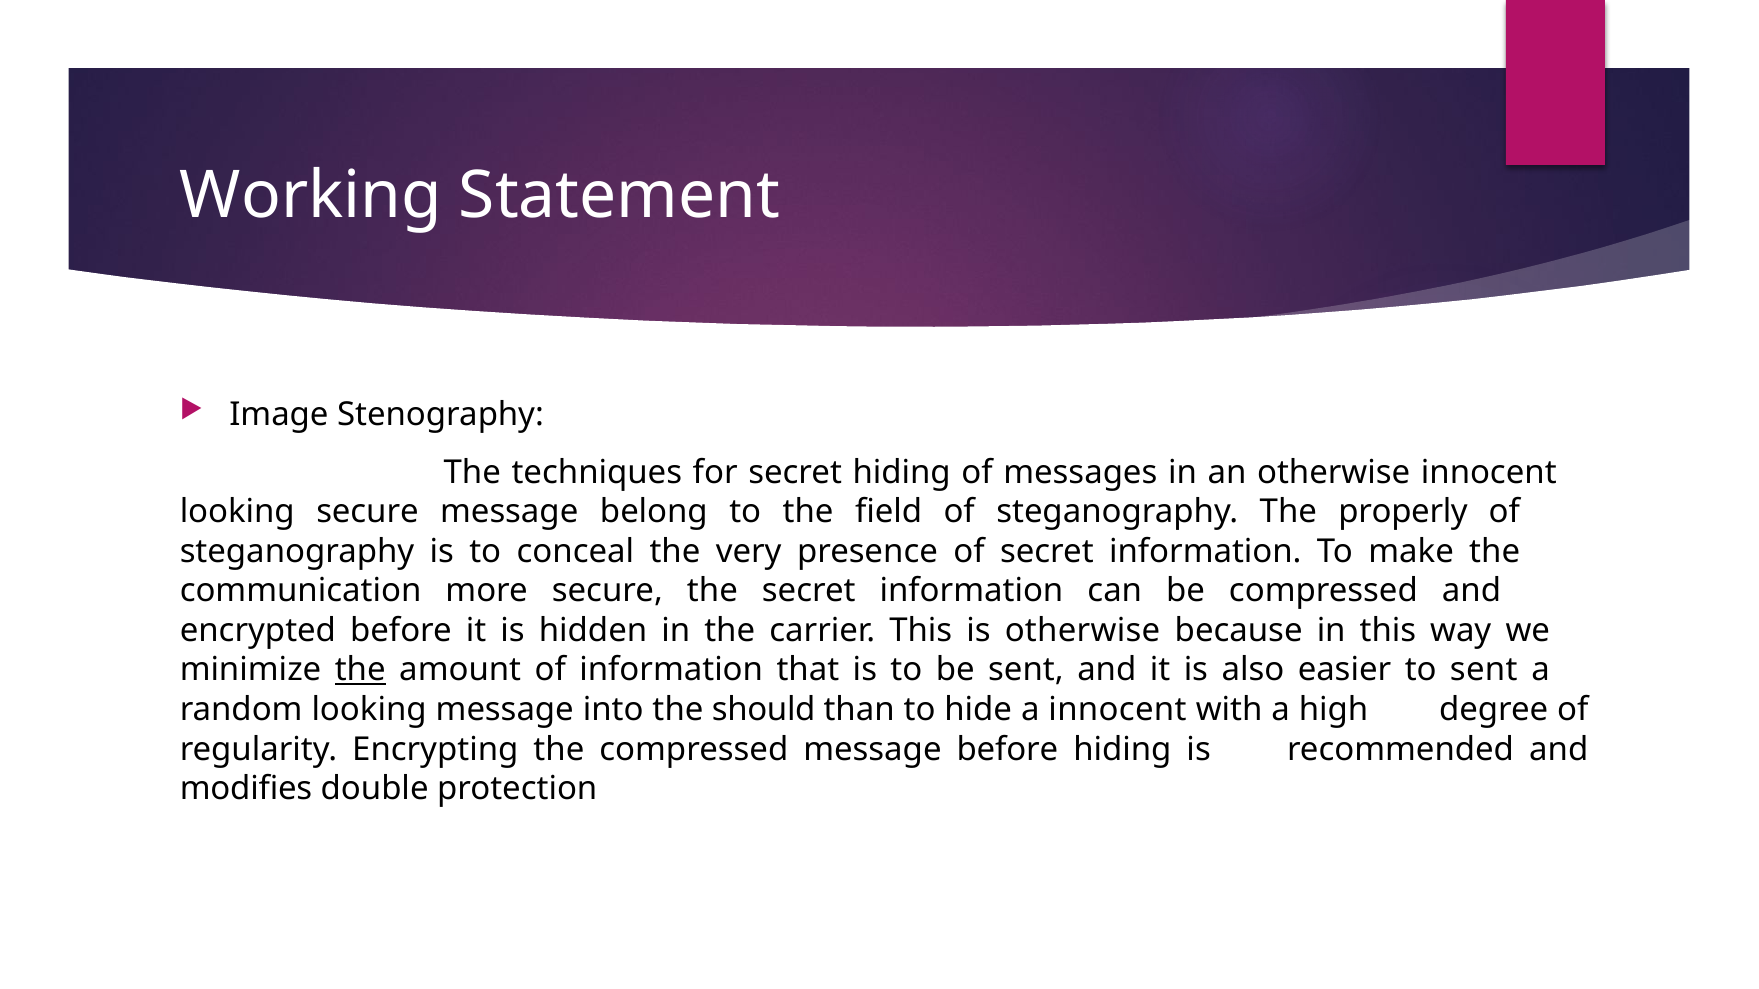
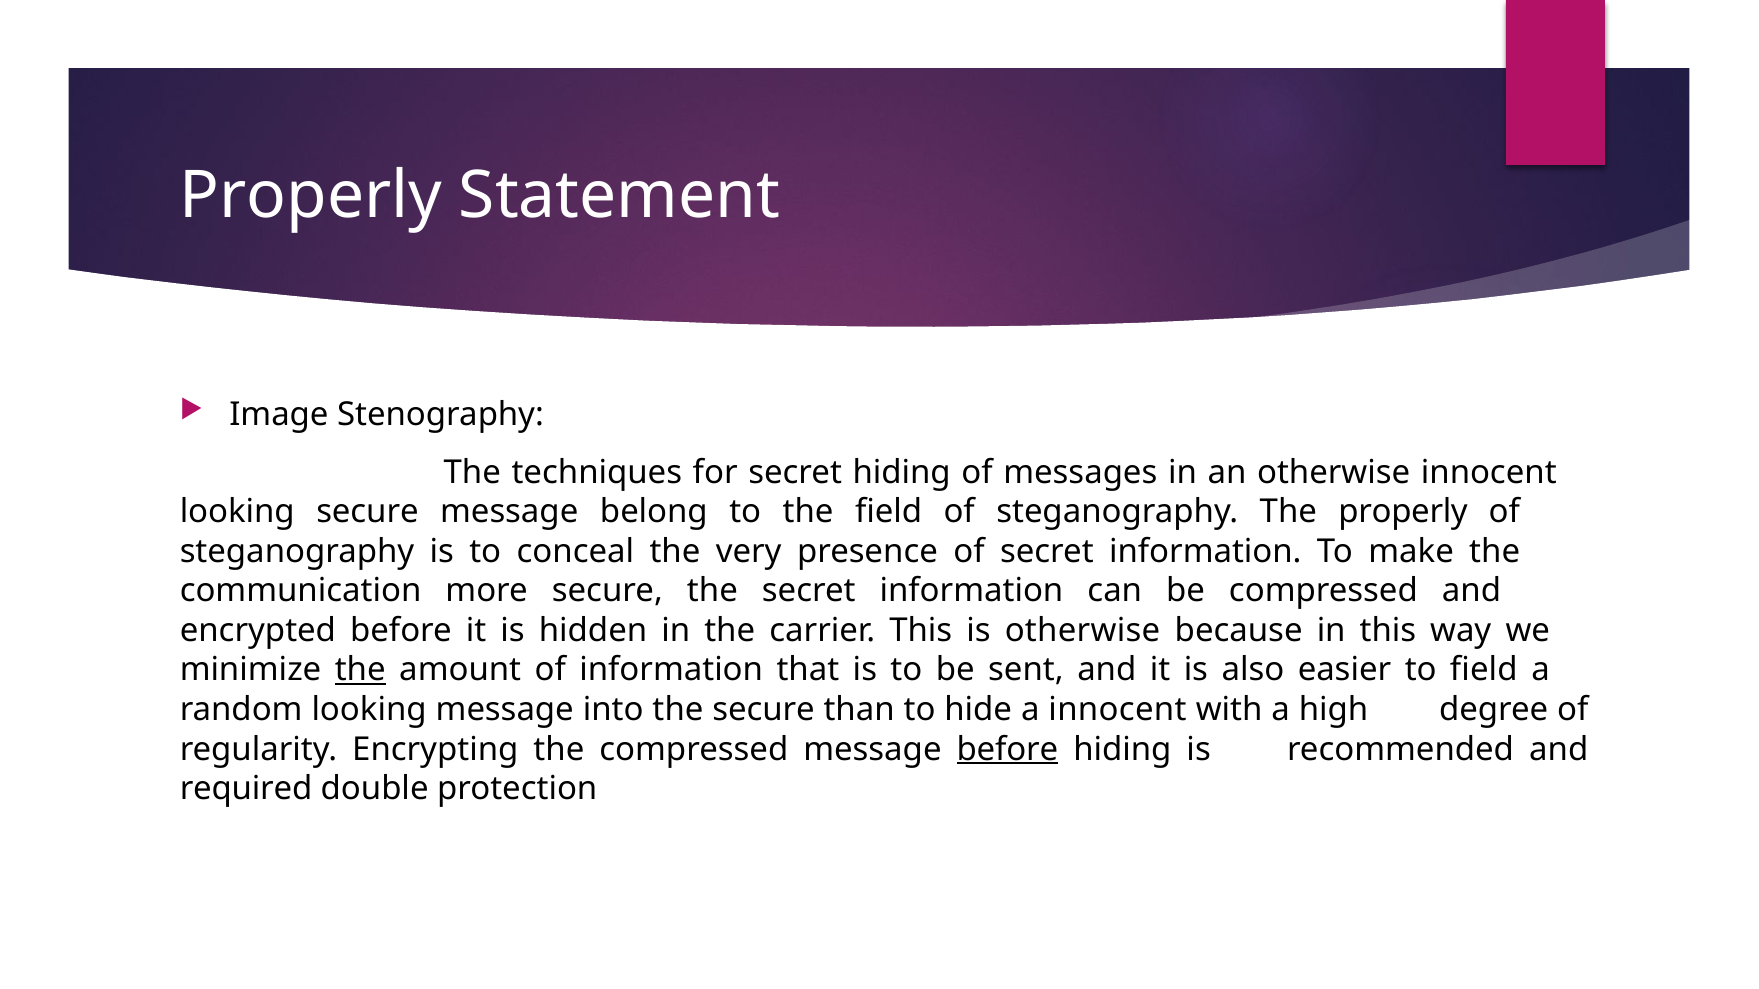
Working: Working -> Properly (311, 196)
to sent: sent -> field (1484, 670)
the should: should -> secure (764, 710)
before underline: none -> present (1007, 749)
modifies: modifies -> required (246, 789)
